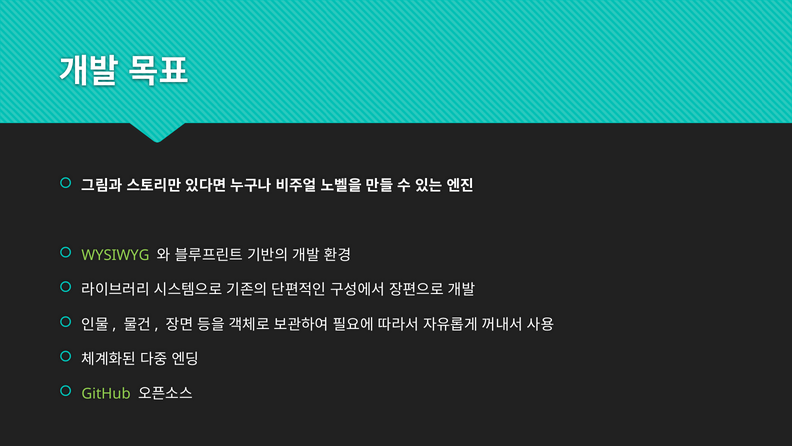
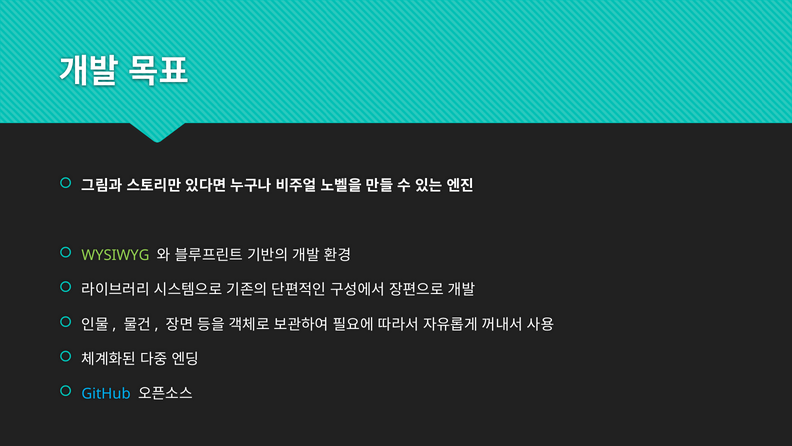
GitHub colour: light green -> light blue (106, 394)
